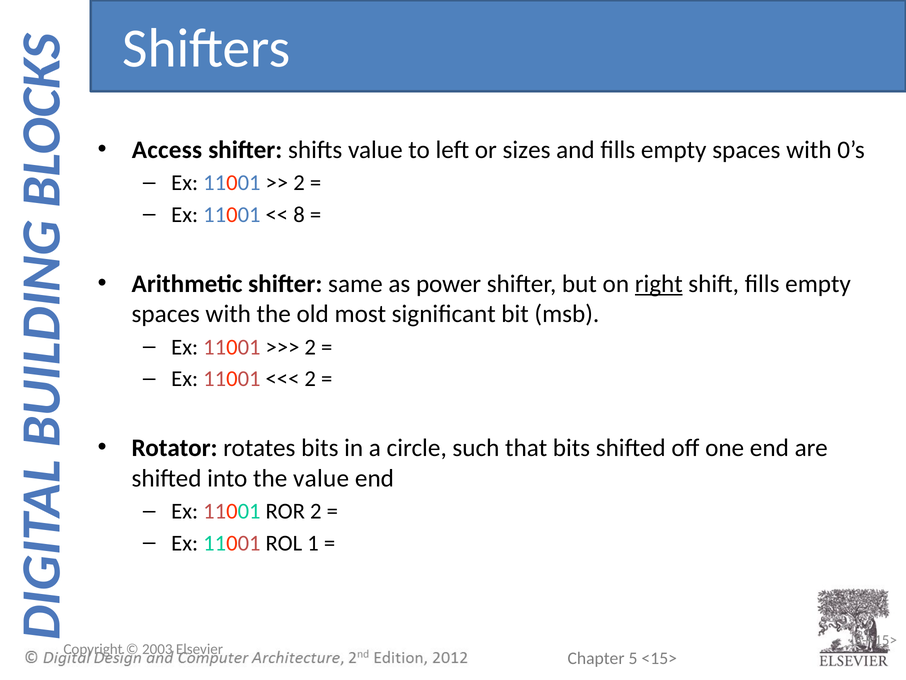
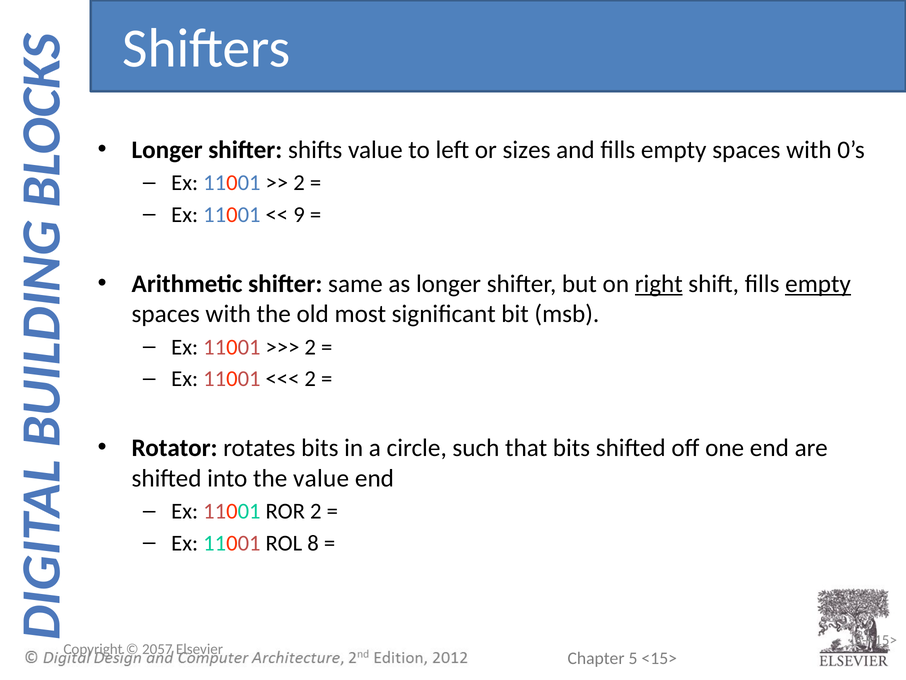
Access: Access -> Longer (167, 150)
8: 8 -> 9 (299, 214)
as power: power -> longer (449, 284)
empty underline: none -> present (818, 284)
1: 1 -> 8 (313, 543)
2003: 2003 -> 2057 (157, 649)
